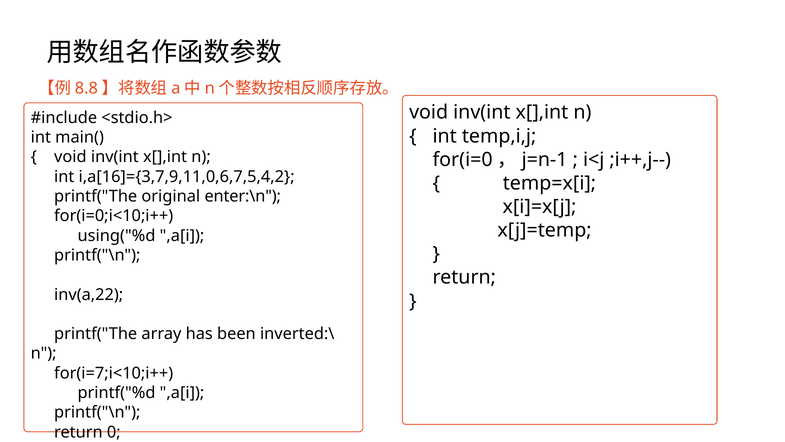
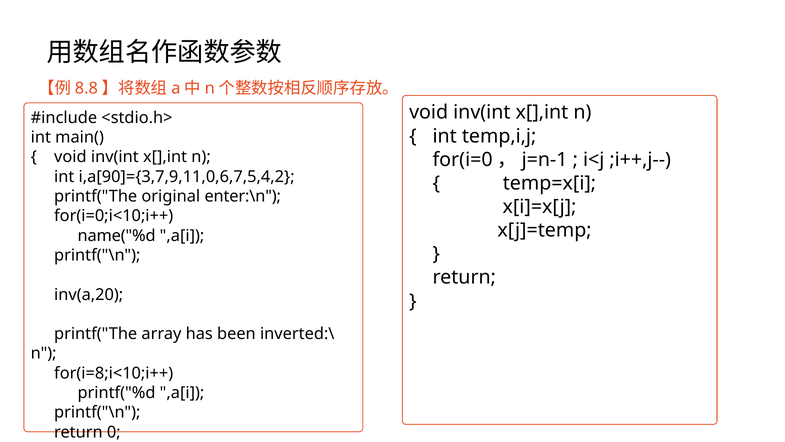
i,a[16]={3,7,9,11,0,6,7,5,4,2: i,a[16]={3,7,9,11,0,6,7,5,4,2 -> i,a[90]={3,7,9,11,0,6,7,5,4,2 (187, 177)
using("%d: using("%d -> name("%d (117, 235)
inv(a,22: inv(a,22 -> inv(a,20 (89, 294)
for(i=7;i<10;i++: for(i=7;i<10;i++ -> for(i=8;i<10;i++ (114, 373)
